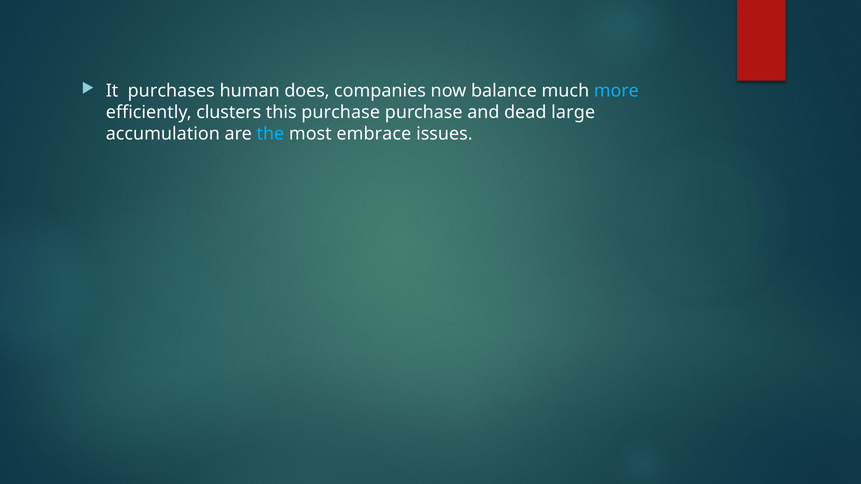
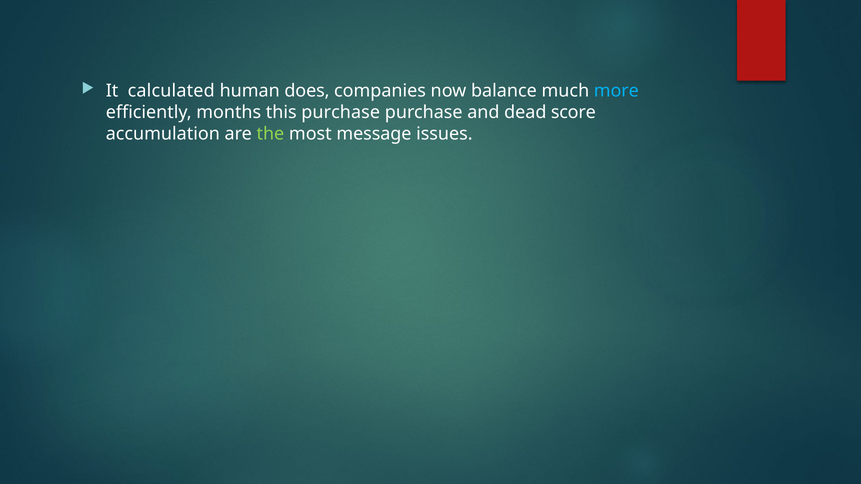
purchases: purchases -> calculated (171, 91)
clusters: clusters -> months (229, 112)
large: large -> score (573, 112)
the colour: light blue -> light green (270, 134)
embrace: embrace -> message (374, 134)
